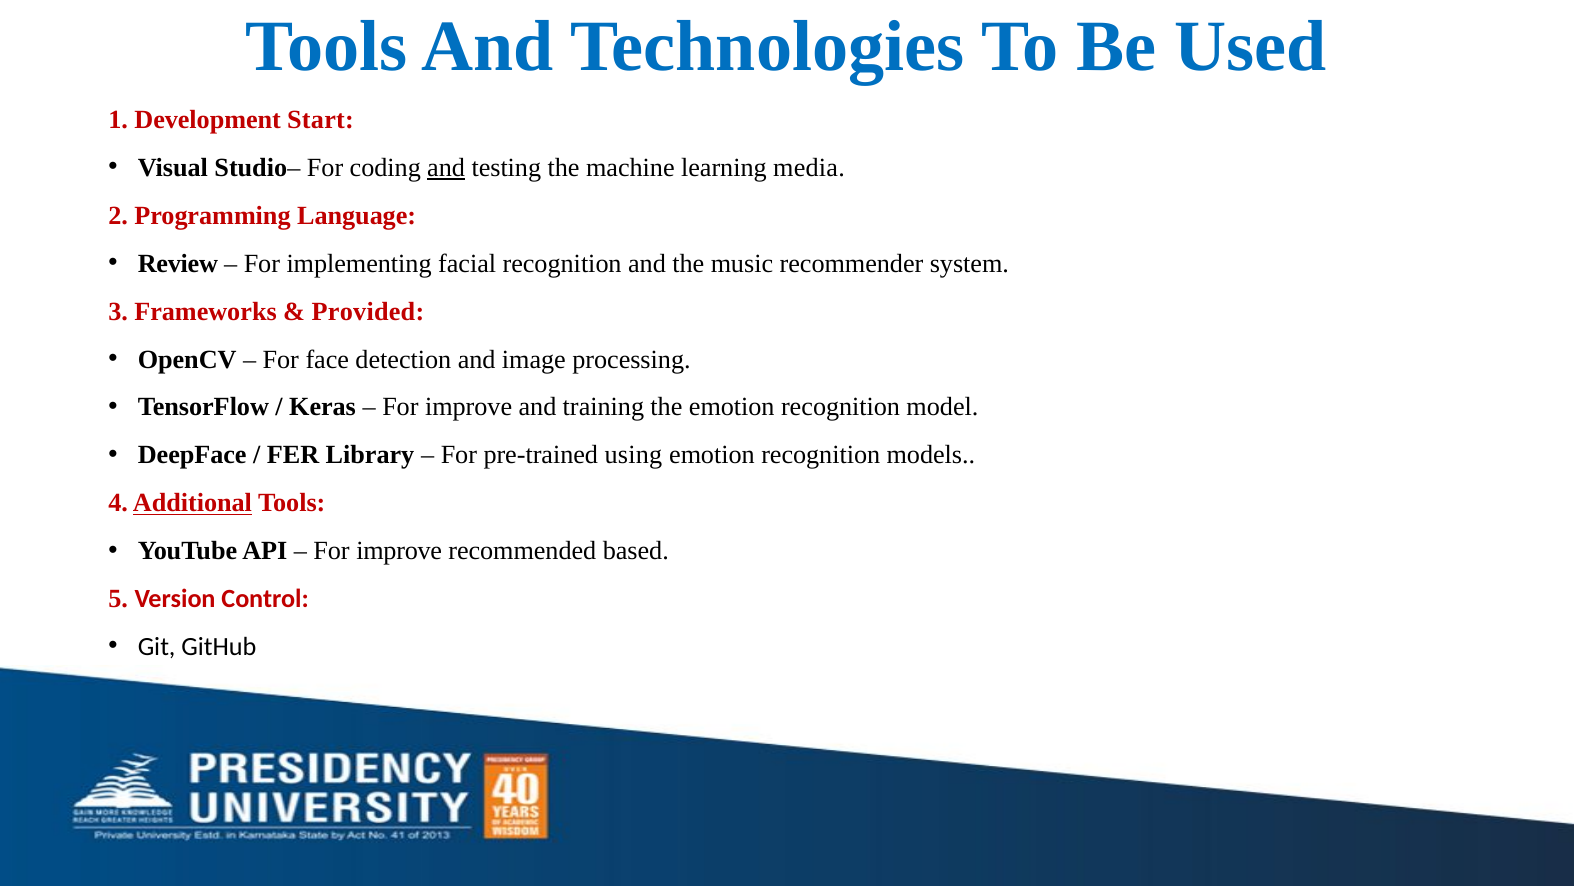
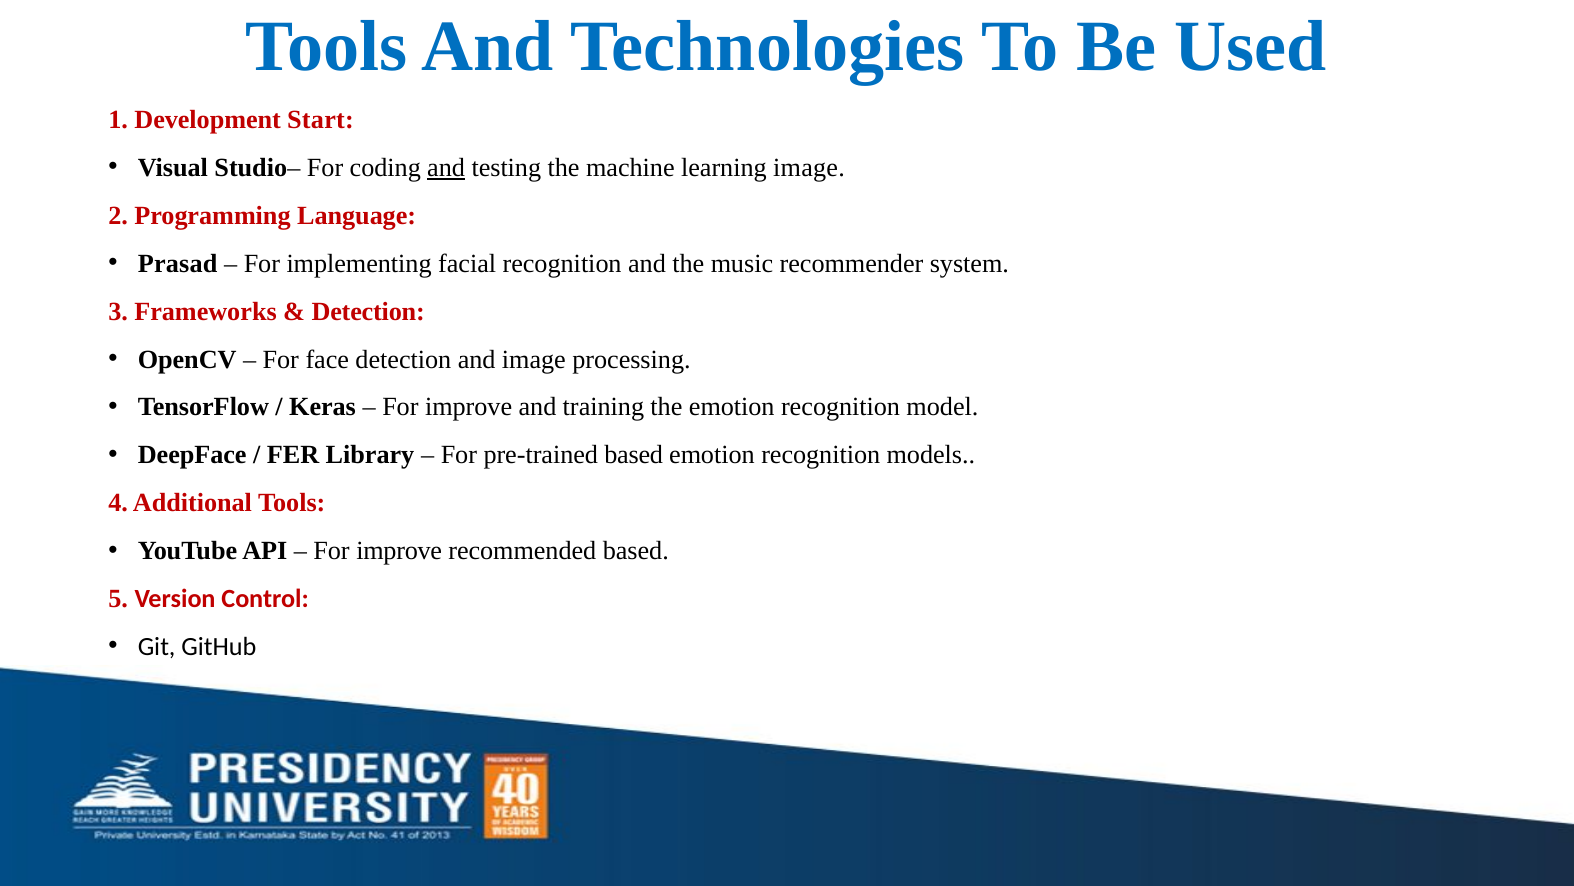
learning media: media -> image (809, 168)
Review: Review -> Prasad (178, 263)
Provided: Provided -> Detection (368, 311)
pre-trained using: using -> based (634, 455)
Additional underline: present -> none (192, 503)
